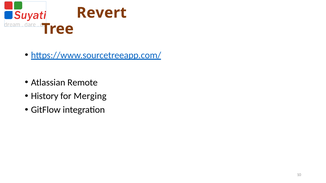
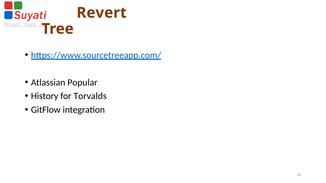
Remote: Remote -> Popular (82, 83)
Merging: Merging -> Torvalds (90, 96)
